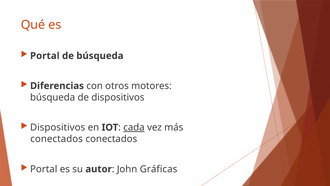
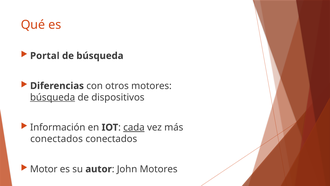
búsqueda underline: none -> present (53, 97)
Dispositivos: Dispositivos -> Información (58, 127)
Portal: Portal -> Motor (44, 169)
John Gráficas: Gráficas -> Motores (159, 169)
